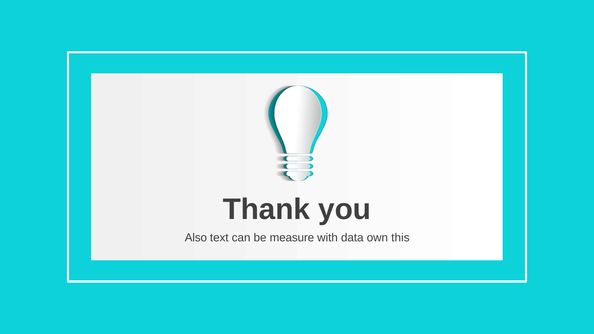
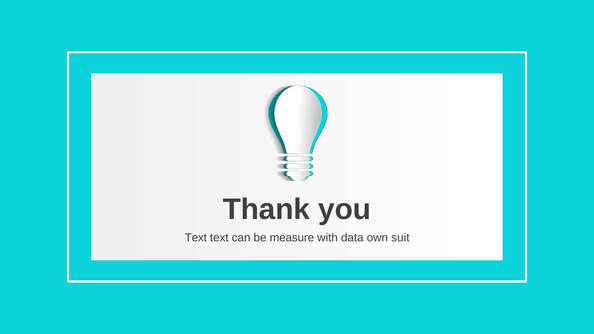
Also: Also -> Text (196, 238)
this: this -> suit (400, 238)
